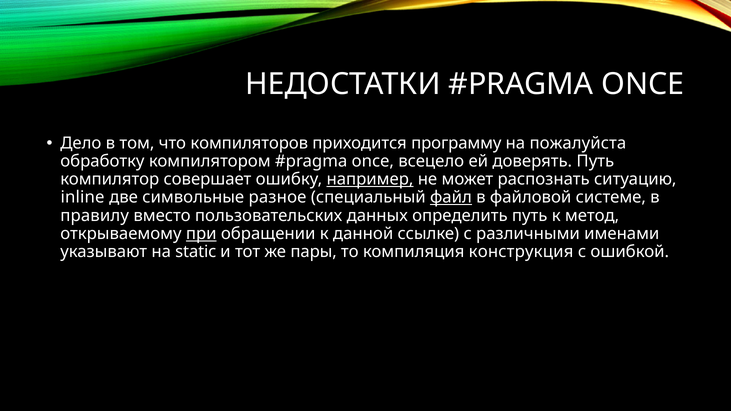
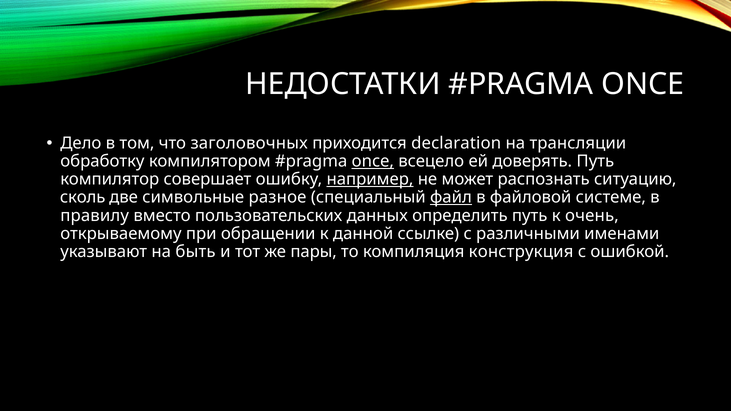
компиляторов: компиляторов -> заголовочных (249, 143)
программу: программу -> declaration (456, 143)
пожалуйста: пожалуйста -> трансляции (578, 143)
once underline: none -> present (373, 161)
inline: inline -> сколь (83, 198)
метод: метод -> очень (592, 216)
при underline: present -> none (201, 234)
static: static -> быть (196, 252)
